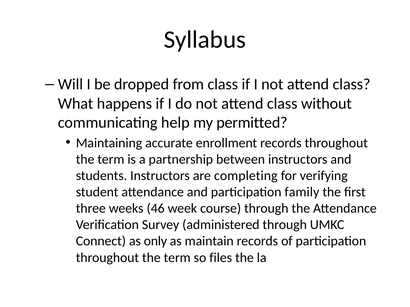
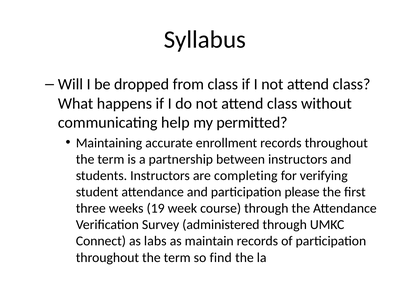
family: family -> please (302, 192)
46: 46 -> 19 (156, 209)
only: only -> labs (155, 242)
files: files -> find (221, 258)
